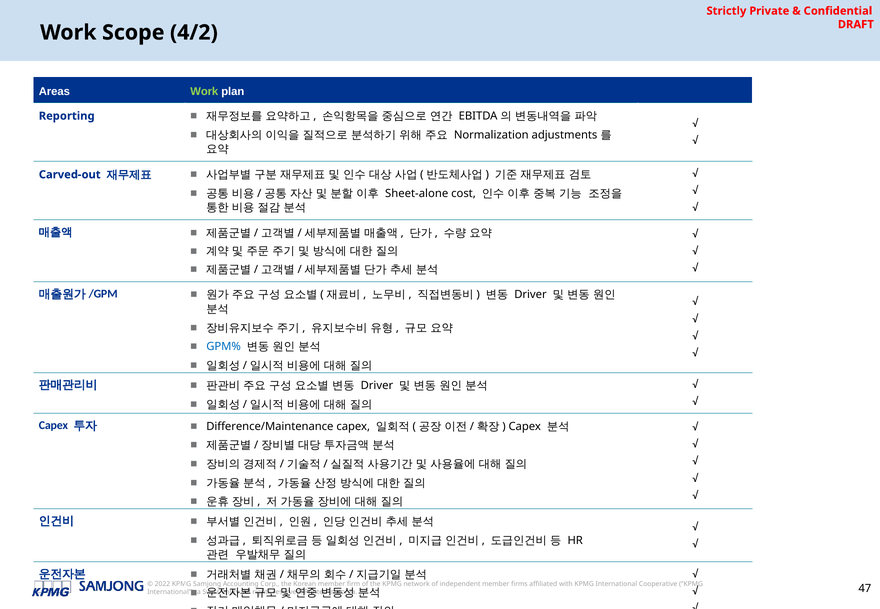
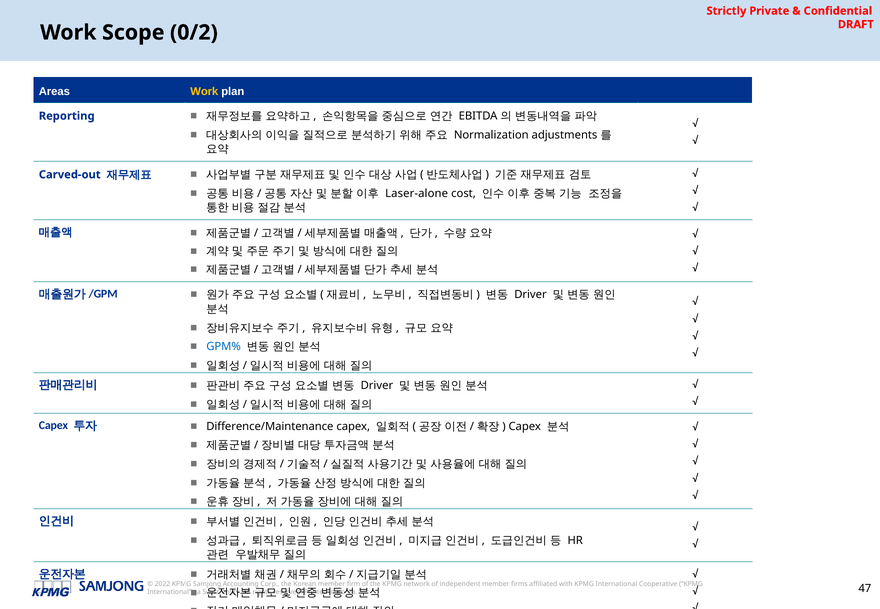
4/2: 4/2 -> 0/2 (194, 33)
Work colour: light green -> yellow (204, 91)
Sheet-alone: Sheet-alone -> Laser-alone (417, 193)
